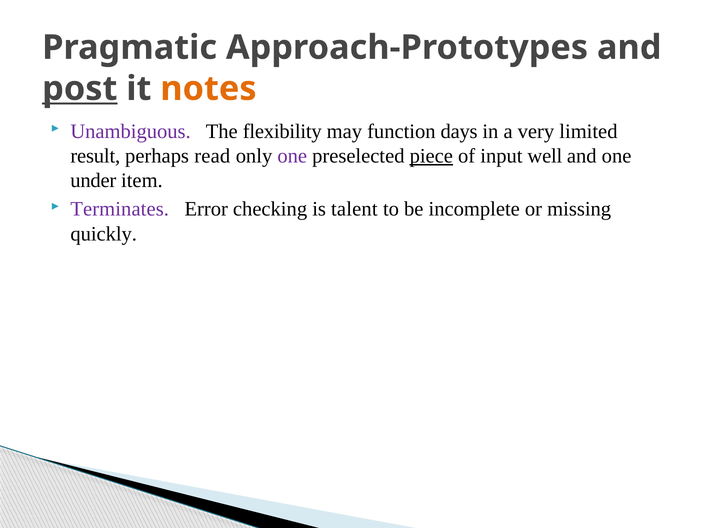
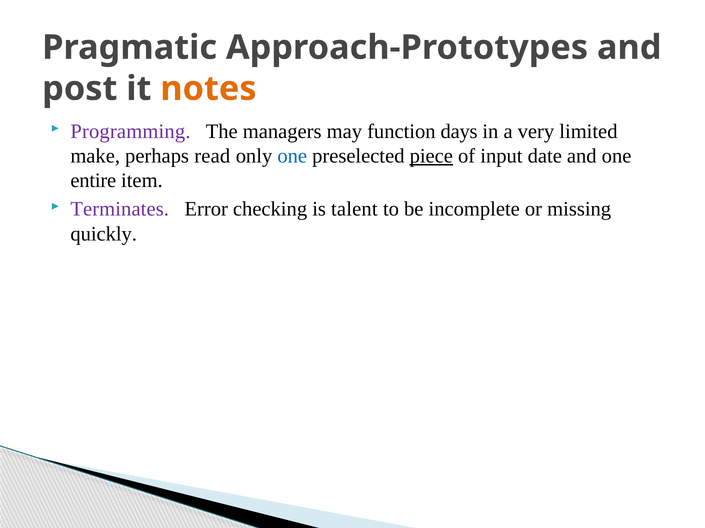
post underline: present -> none (80, 89)
Unambiguous: Unambiguous -> Programming (130, 131)
flexibility: flexibility -> managers (282, 131)
result: result -> make (95, 156)
one colour: purple -> blue (292, 156)
well: well -> date (545, 156)
under: under -> entire (93, 181)
